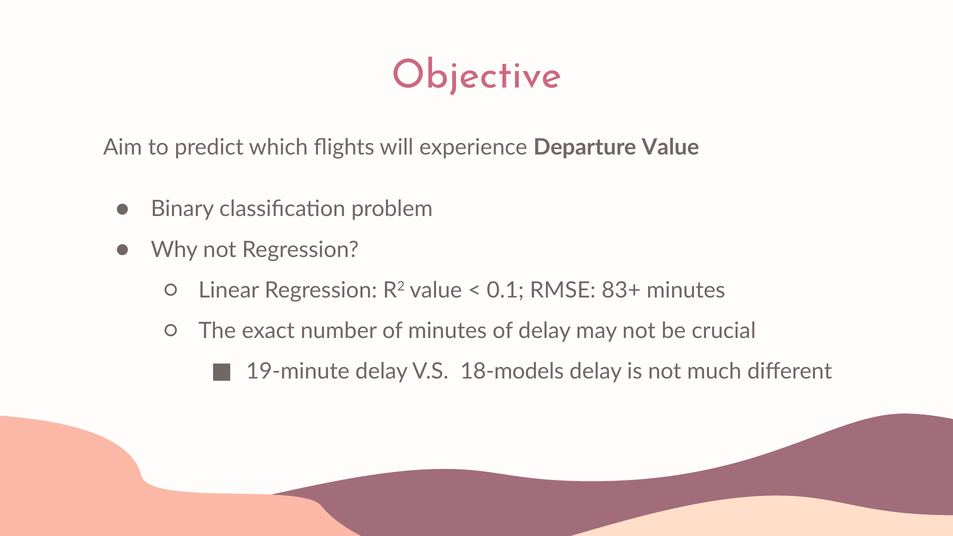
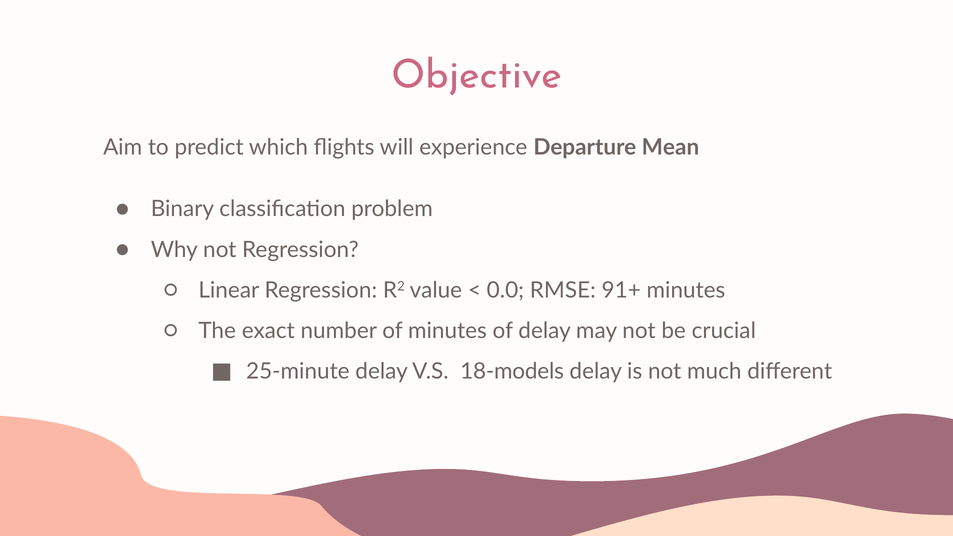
Departure Value: Value -> Mean (670, 147)
0.1: 0.1 -> 0.0 (505, 290)
83+: 83+ -> 91+ (621, 290)
19-minute: 19-minute -> 25-minute (298, 371)
